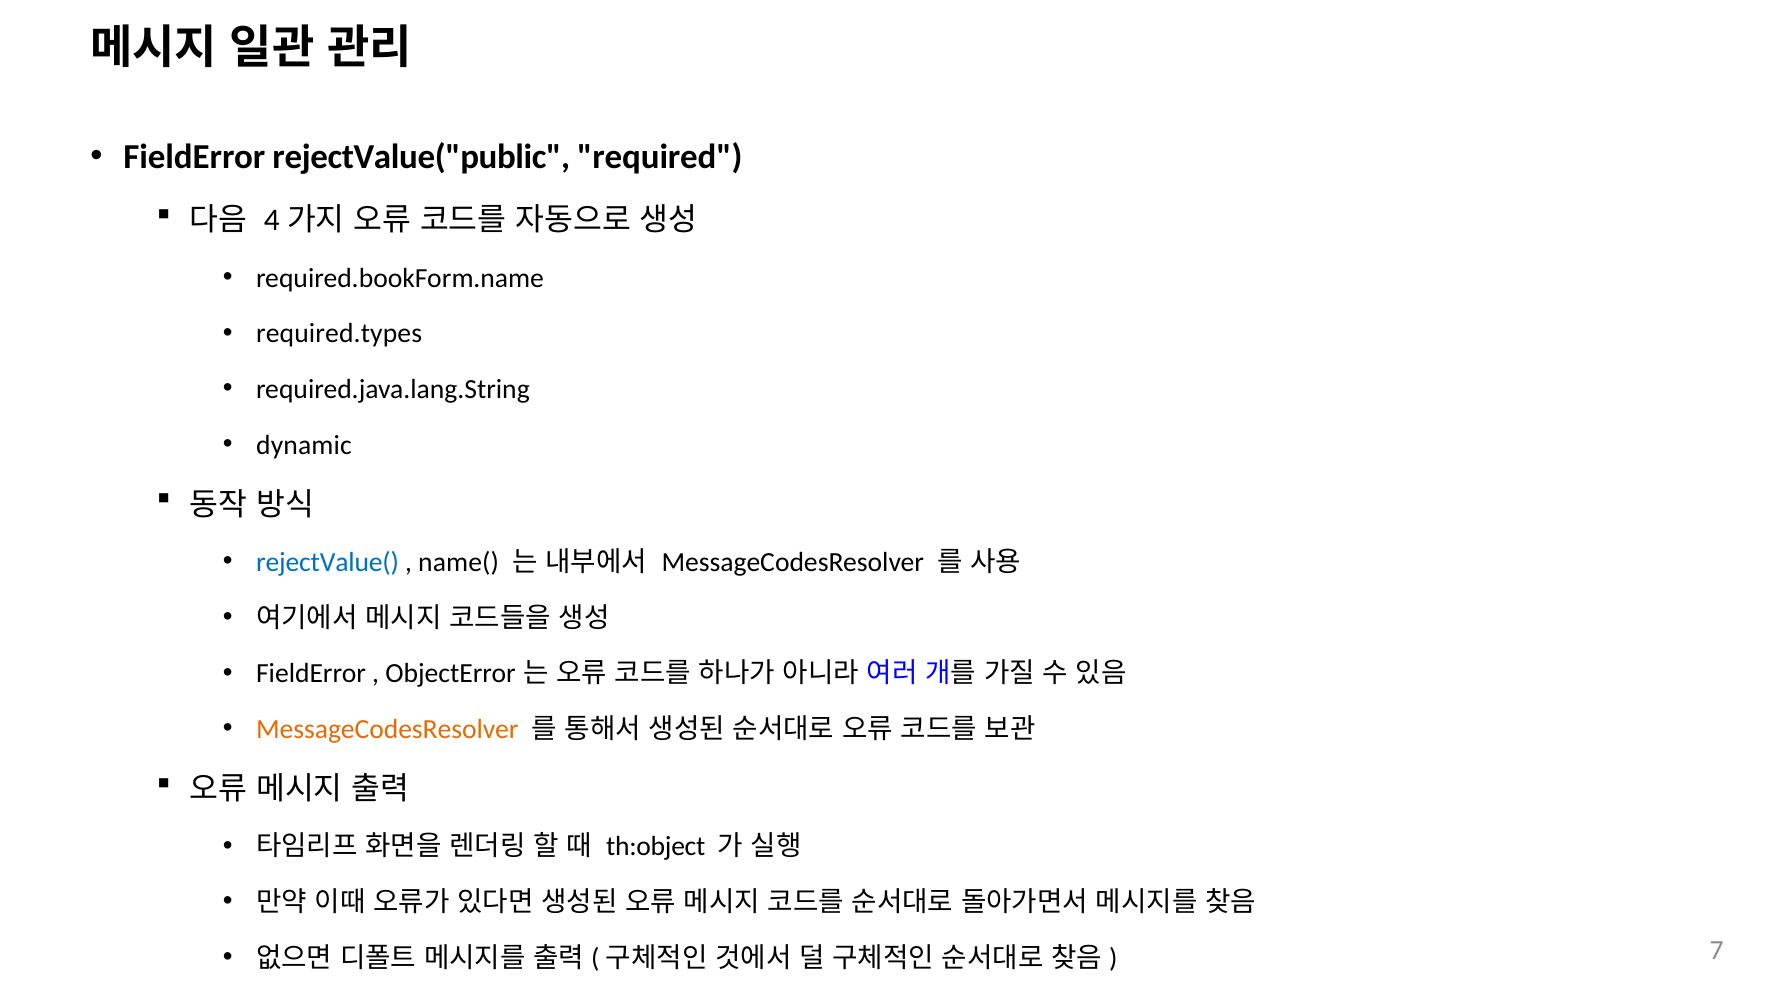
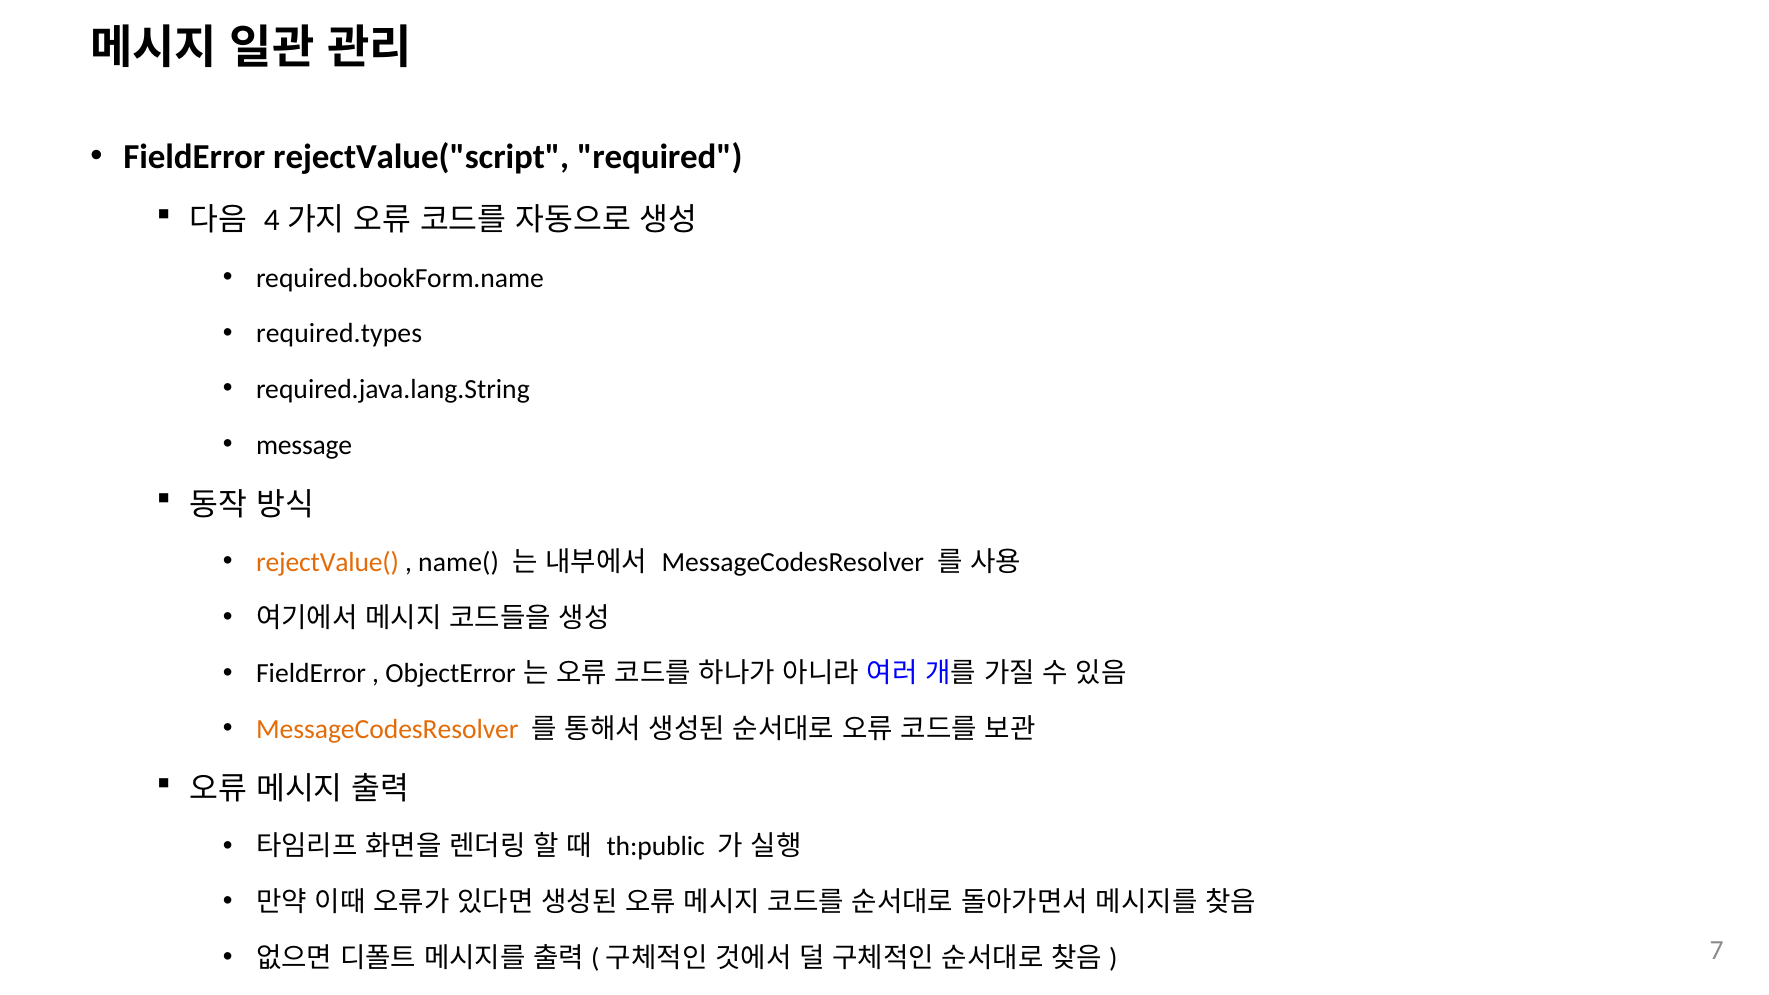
rejectValue("public: rejectValue("public -> rejectValue("script (421, 157)
dynamic: dynamic -> message (304, 445)
rejectValue( colour: blue -> orange (328, 562)
th:object: th:object -> th:public (656, 847)
